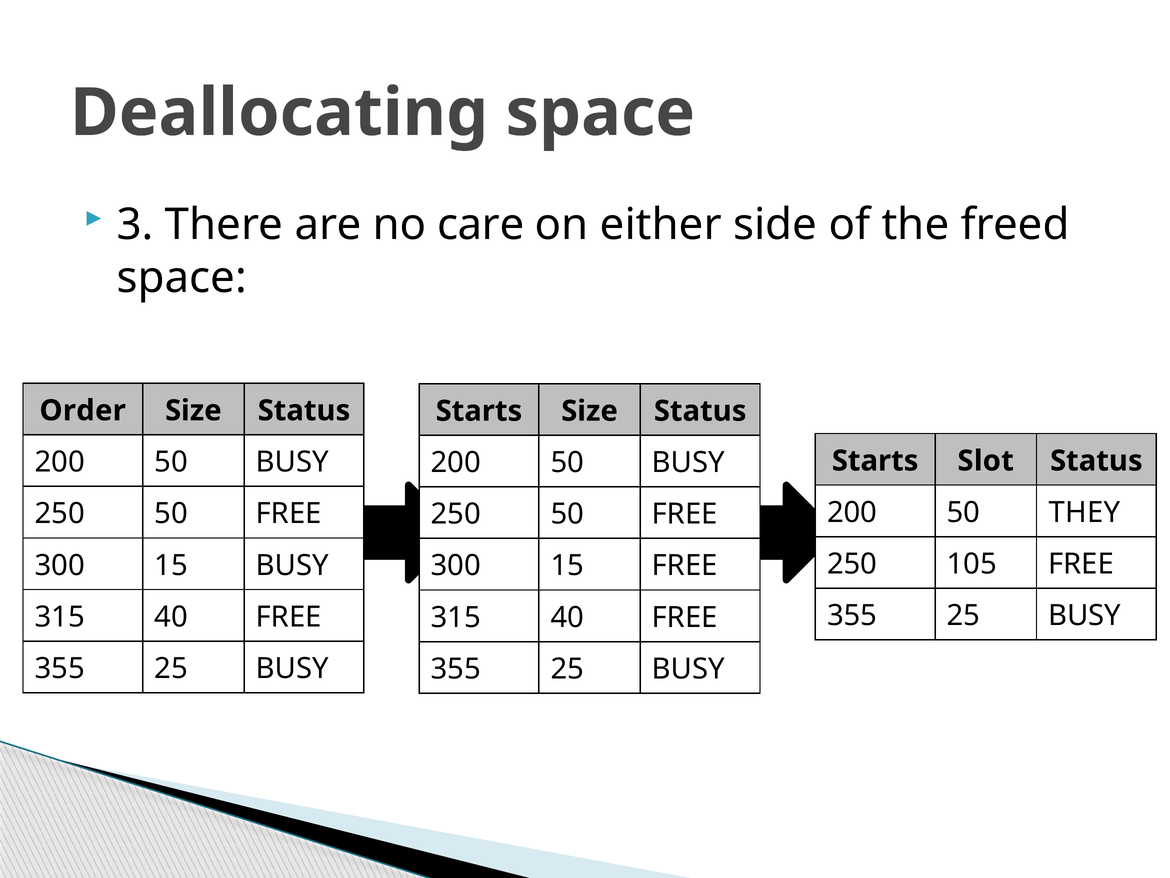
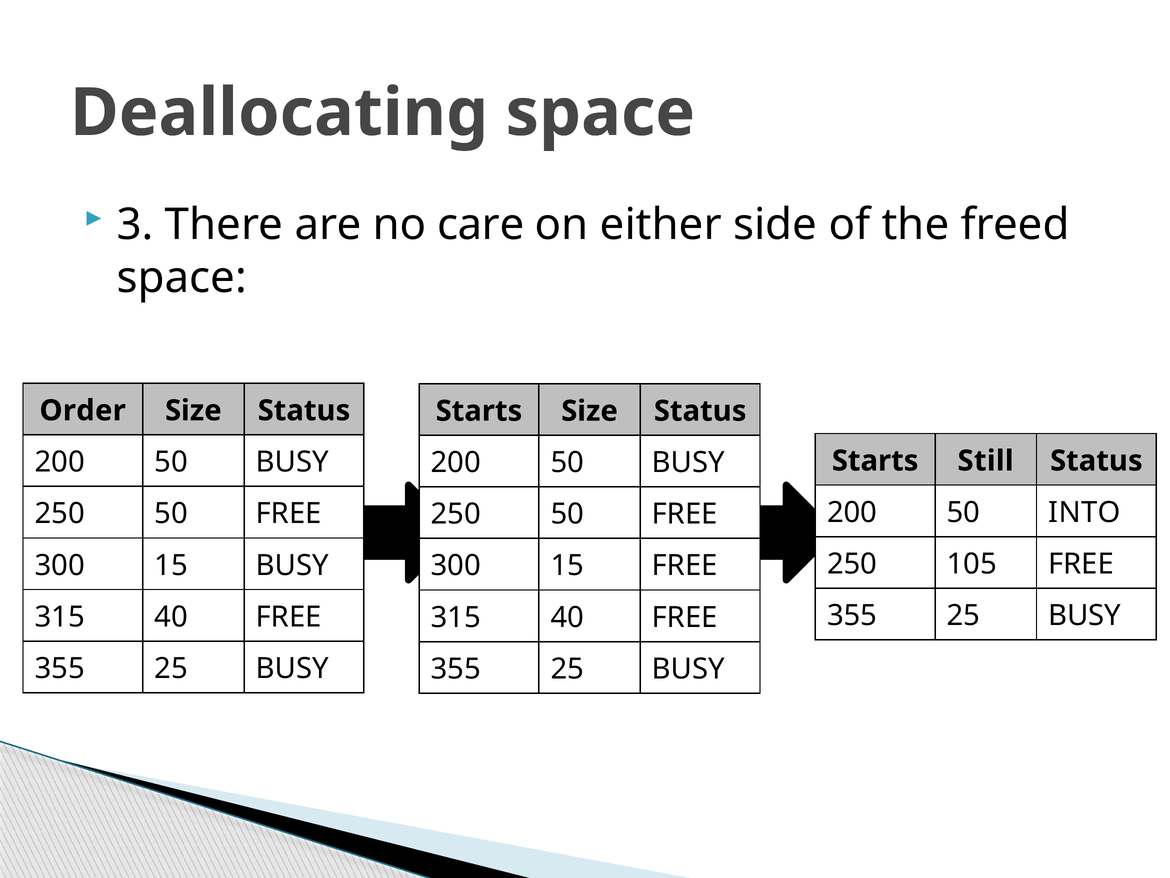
Slot: Slot -> Still (986, 461)
THEY: THEY -> INTO (1084, 512)
